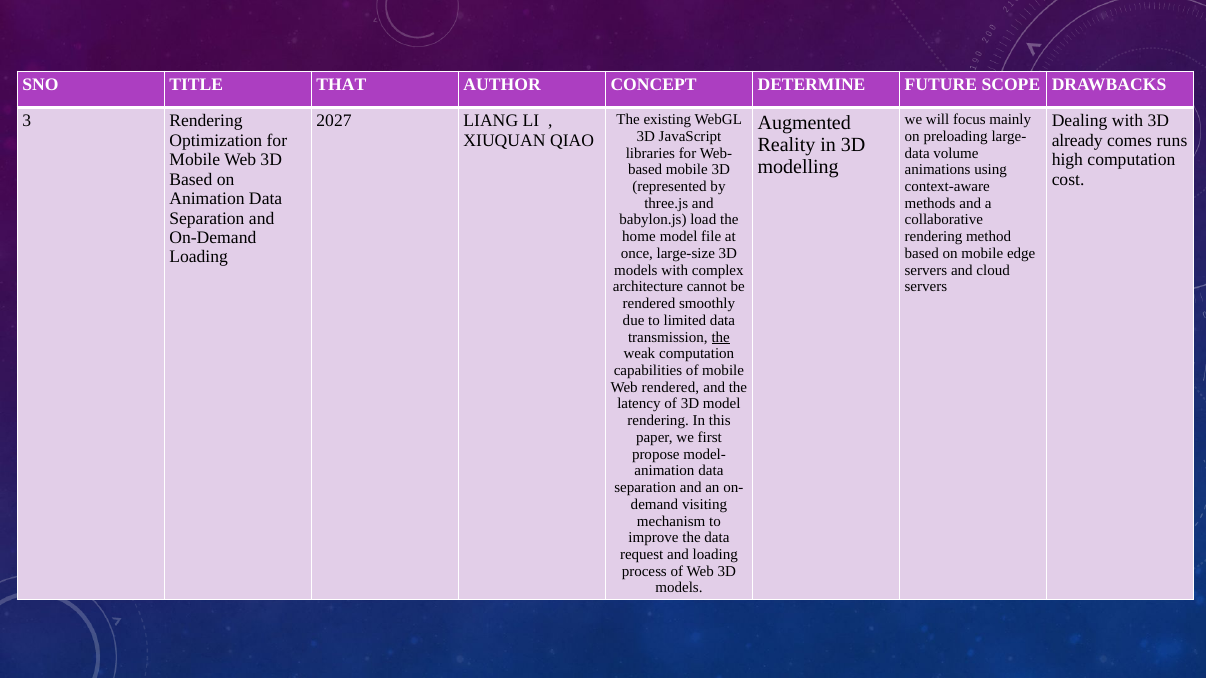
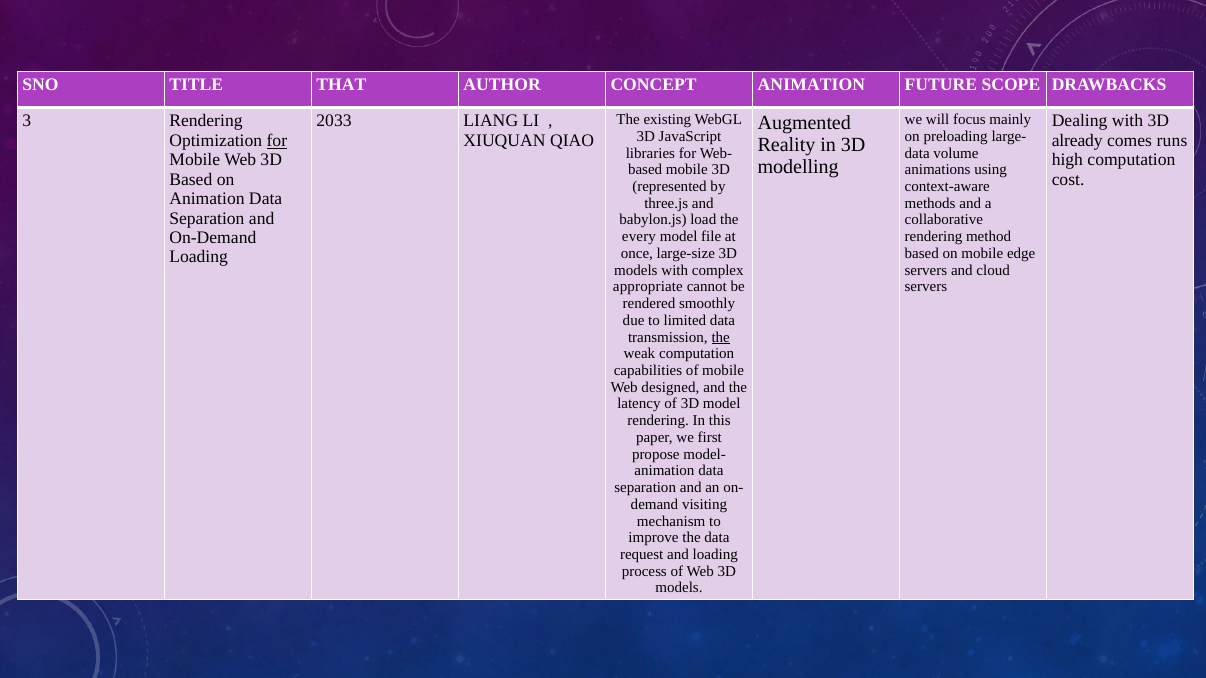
CONCEPT DETERMINE: DETERMINE -> ANIMATION (811, 84)
2027: 2027 -> 2033 (334, 121)
for underline: none -> present (277, 141)
home: home -> every (639, 237)
architecture: architecture -> appropriate (648, 287)
Web rendered: rendered -> designed (670, 387)
